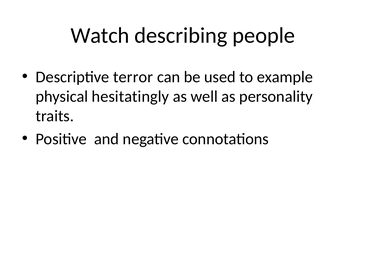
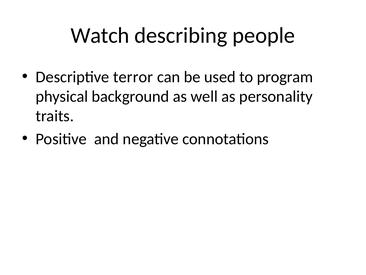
example: example -> program (285, 77)
hesitatingly: hesitatingly -> background (130, 96)
